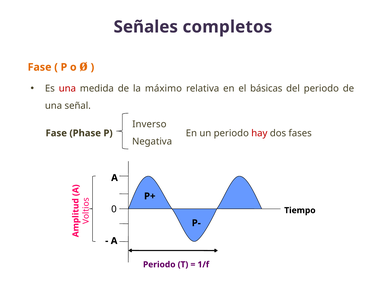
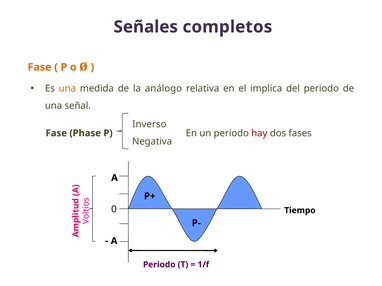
una colour: red -> orange (67, 89)
máximo: máximo -> análogo (163, 89)
básicas: básicas -> implica (266, 89)
